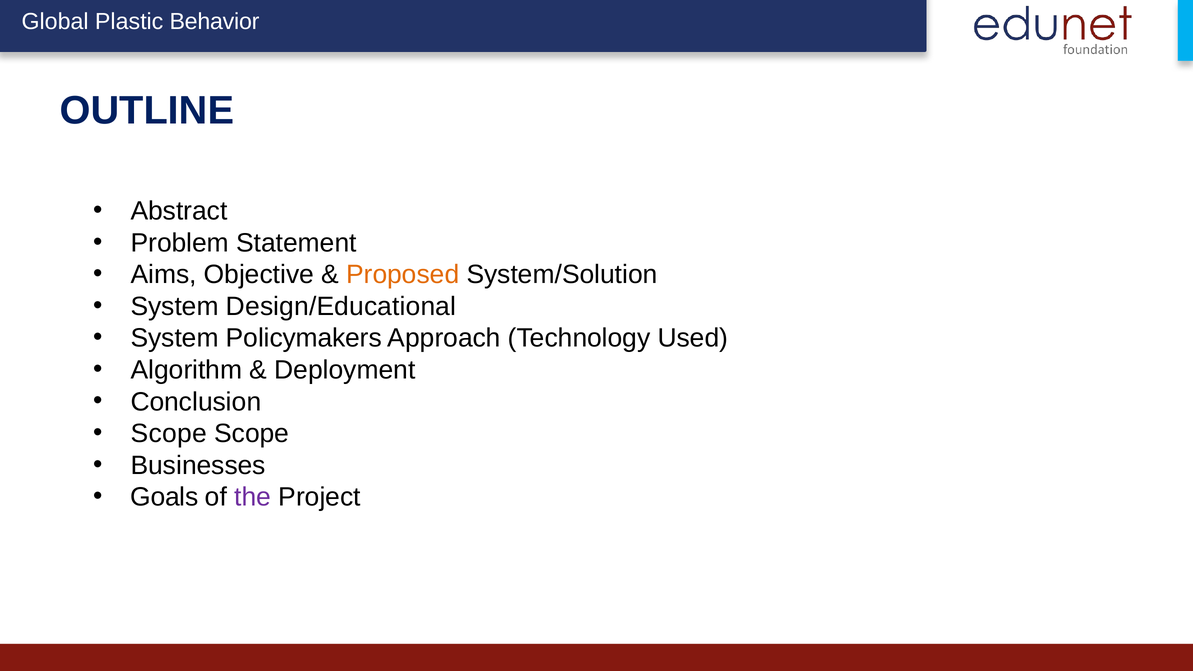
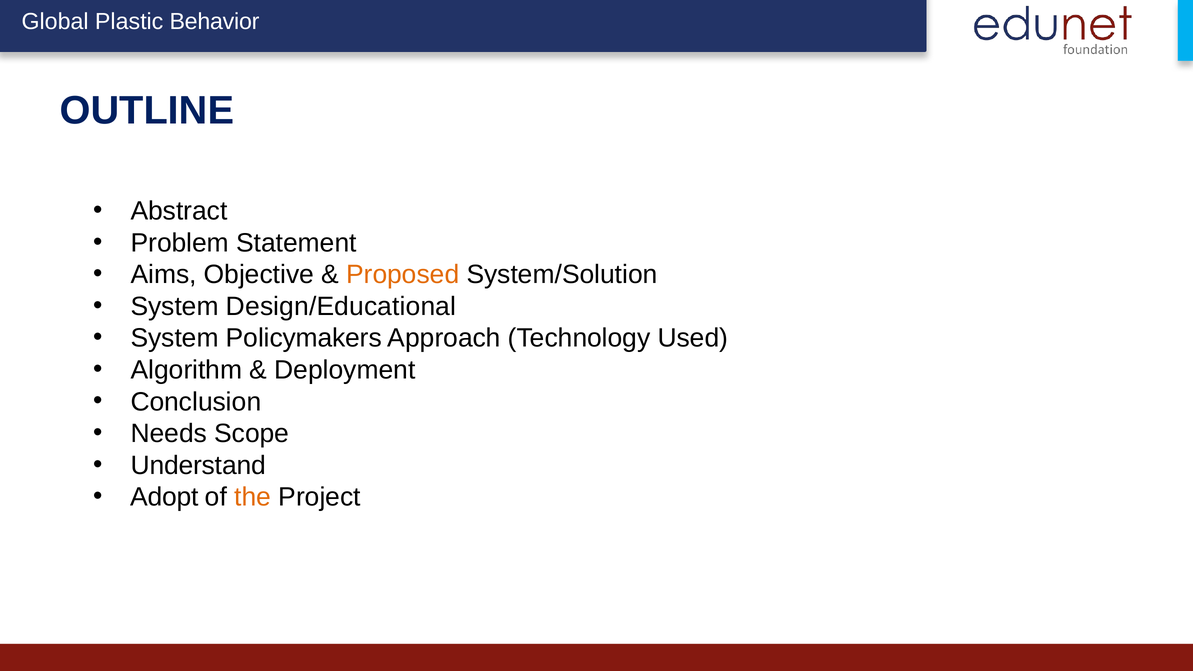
Scope: Scope -> Needs (169, 434)
Businesses: Businesses -> Understand (198, 465)
Goals: Goals -> Adopt (164, 497)
the colour: purple -> orange (253, 497)
